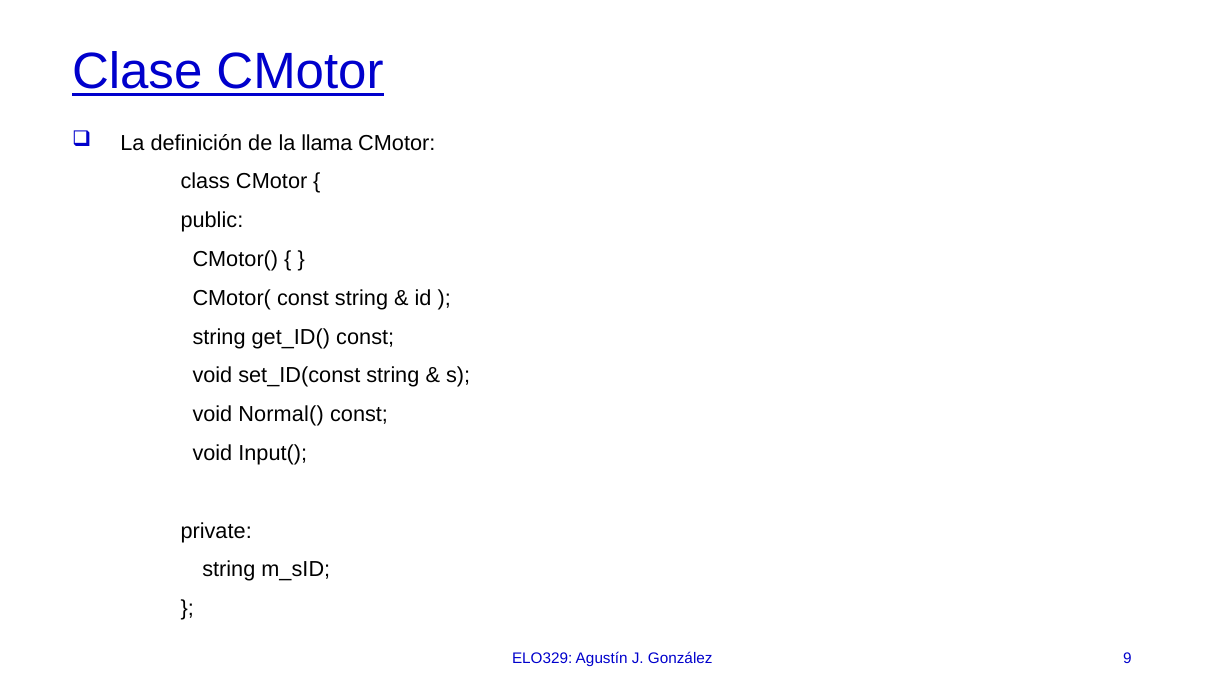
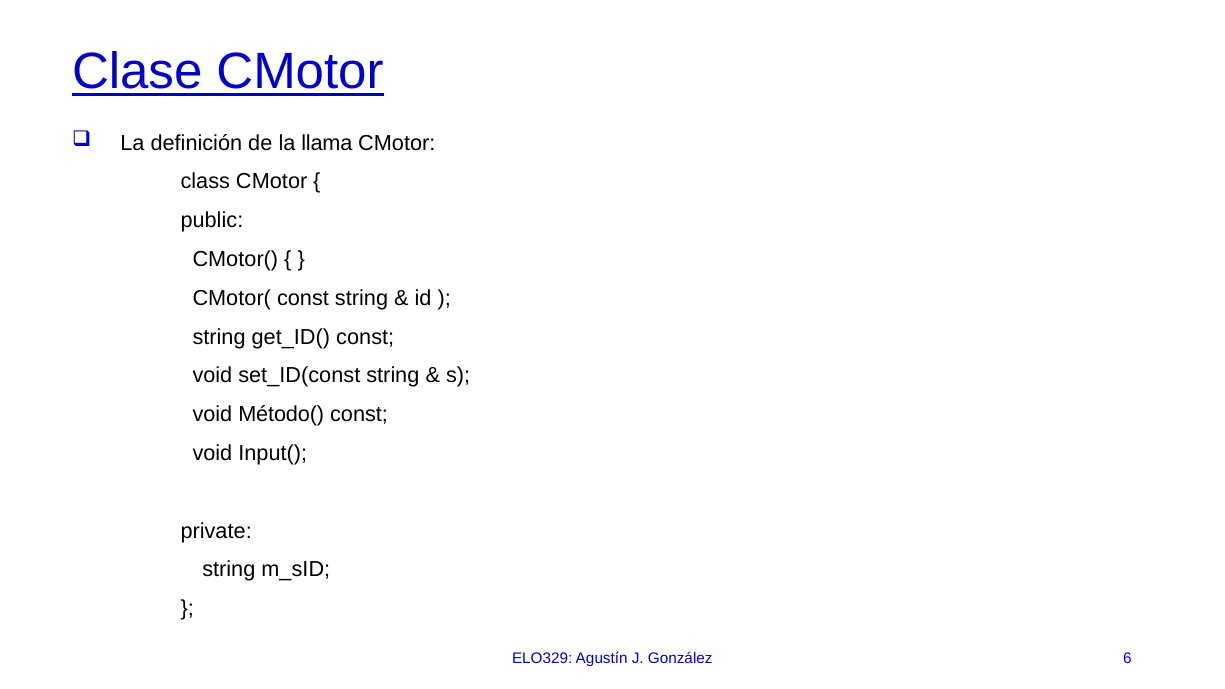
Normal(: Normal( -> Método( (281, 415)
9: 9 -> 6 (1127, 658)
